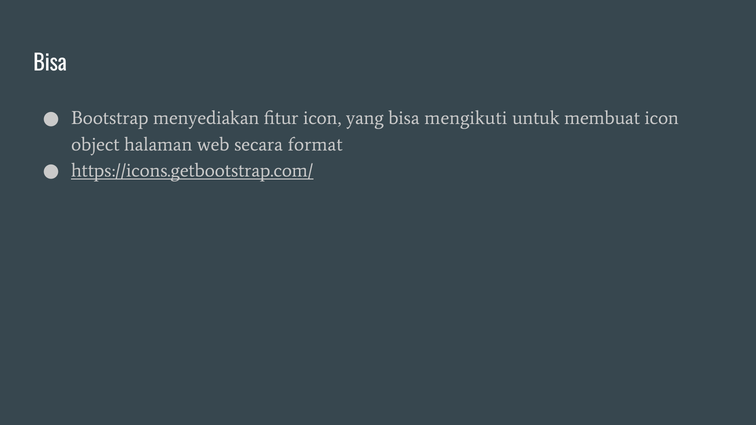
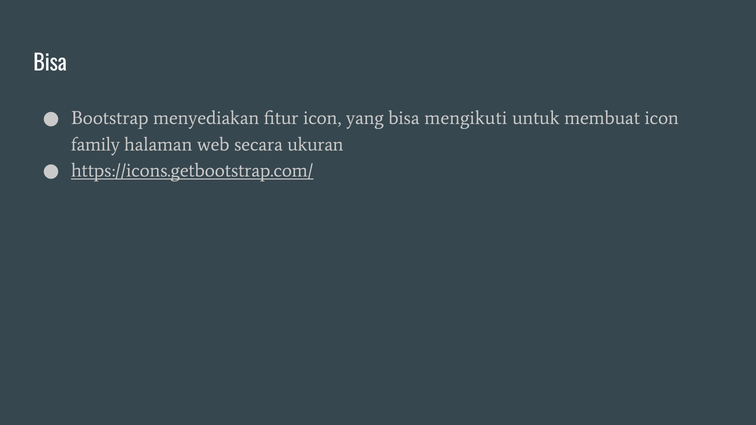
object: object -> family (95, 144)
format: format -> ukuran (315, 144)
